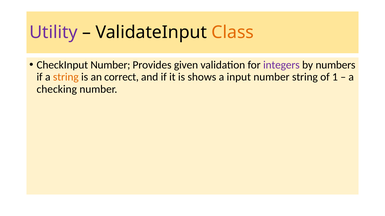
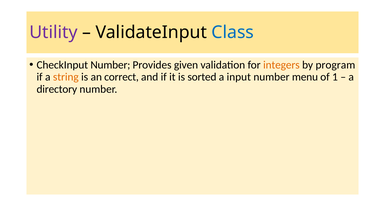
Class colour: orange -> blue (233, 32)
integers colour: purple -> orange (281, 65)
numbers: numbers -> program (335, 65)
shows: shows -> sorted (202, 77)
number string: string -> menu (305, 77)
checking: checking -> directory (57, 89)
